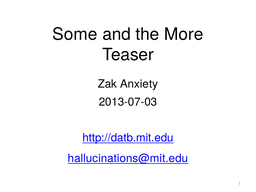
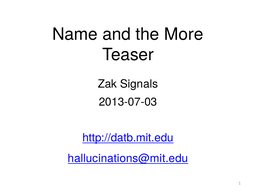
Some: Some -> Name (75, 34)
Anxiety: Anxiety -> Signals (139, 84)
